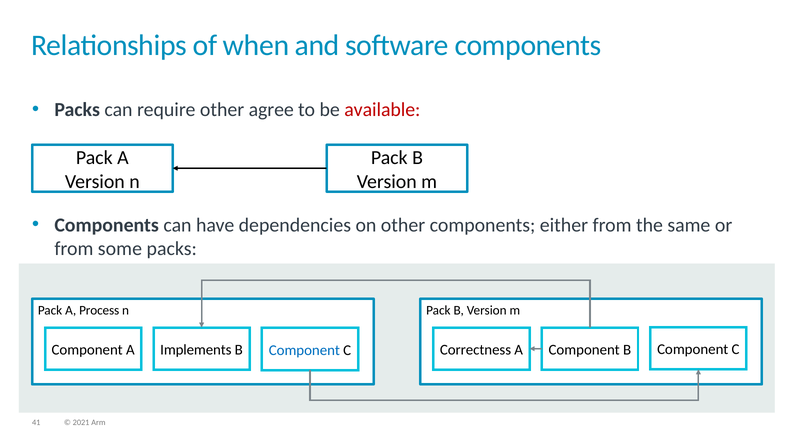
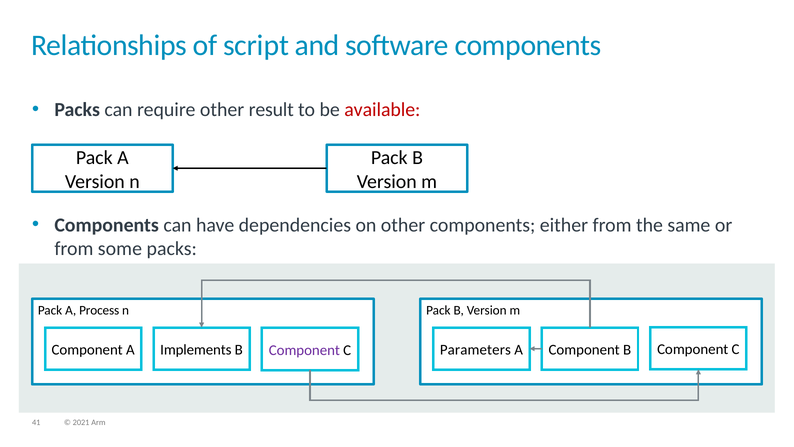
when: when -> script (256, 46)
agree: agree -> result (271, 110)
Component colour: blue -> purple (304, 350)
Correctness: Correctness -> Parameters (475, 349)
